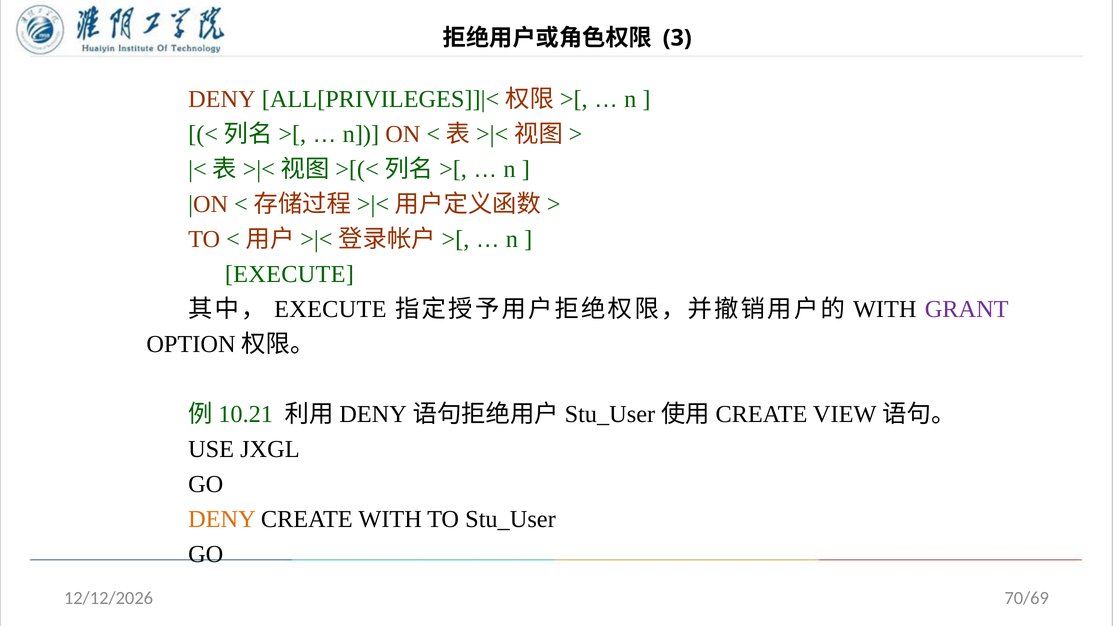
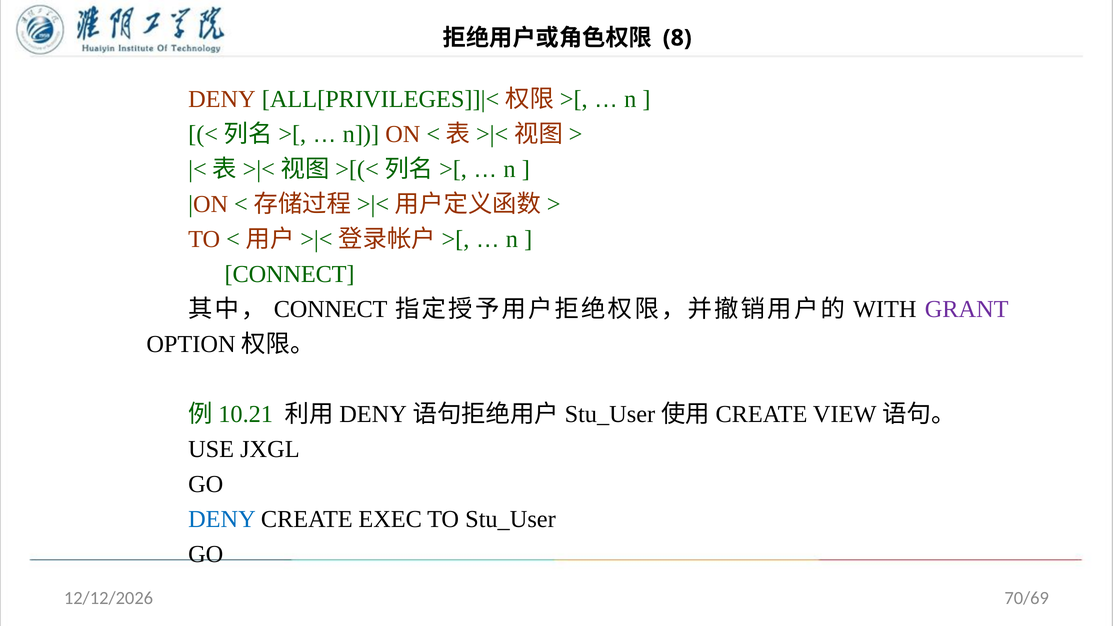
3: 3 -> 8 (677, 38)
EXECUTE: EXECUTE -> CONNECT (290, 274)
EXECUTE: EXECUTE -> CONNECT (331, 309)
DENY colour: orange -> blue (222, 519)
CREATE WITH: WITH -> EXEC (390, 519)
